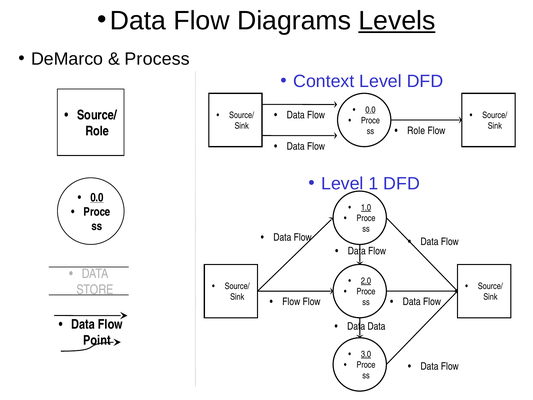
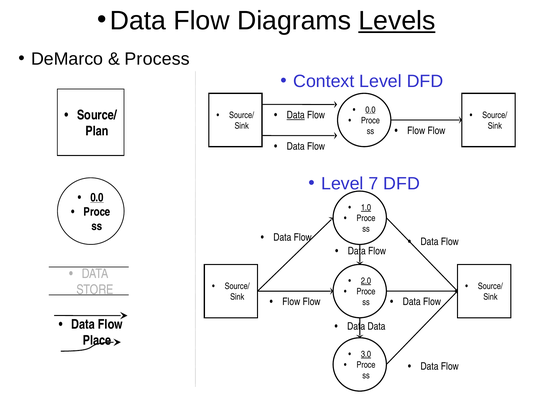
Data underline: none -> present (296, 115)
Role: Role -> Flow (416, 131)
Role: Role -> Plan (97, 131)
1: 1 -> 7 (373, 183)
Point: Point -> Place (97, 340)
